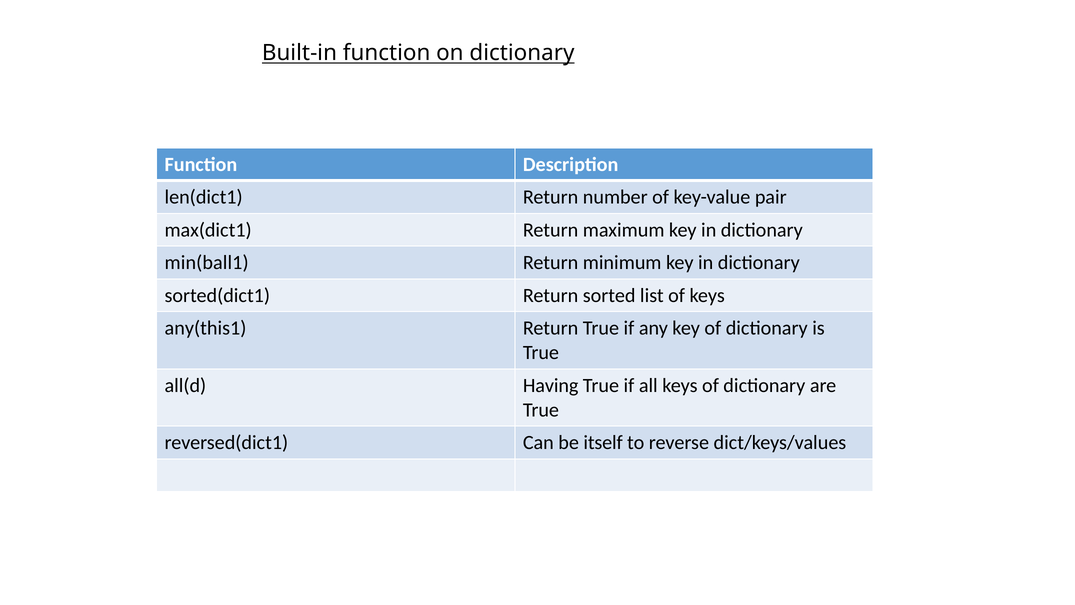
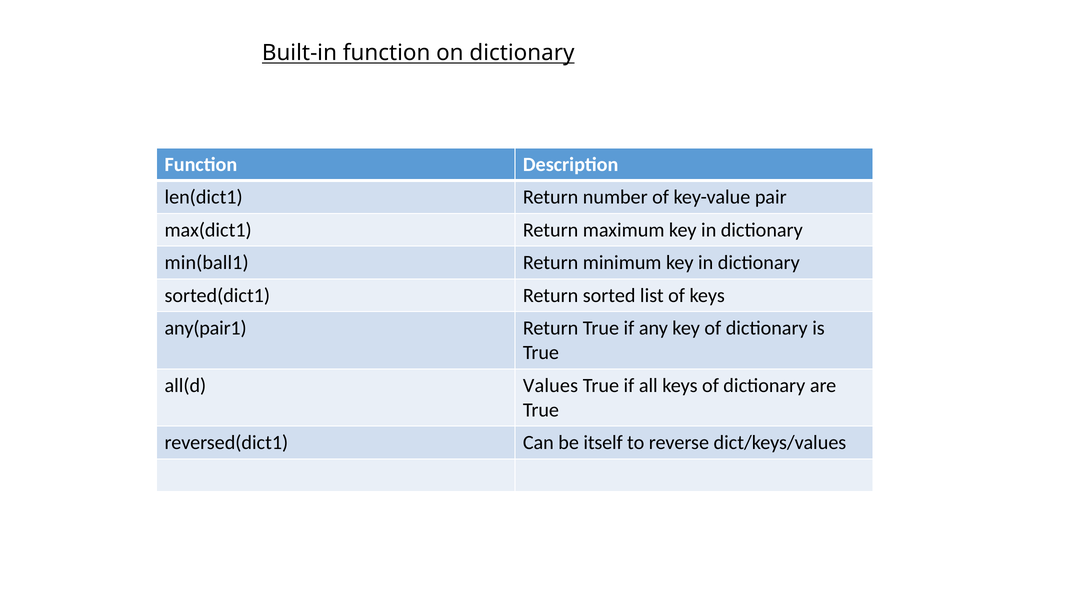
any(this1: any(this1 -> any(pair1 (206, 328)
Having: Having -> Values (550, 385)
